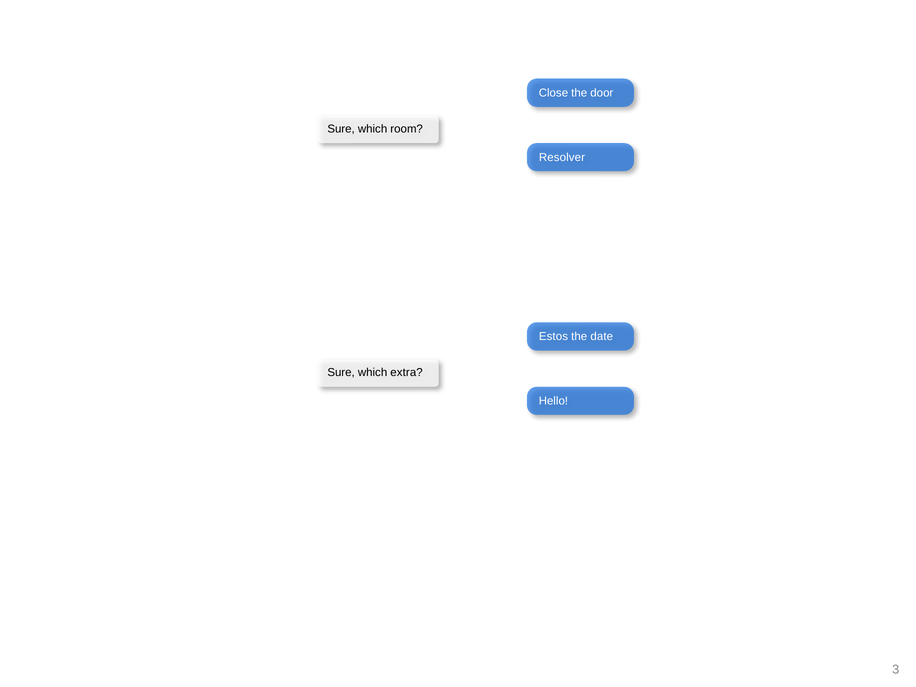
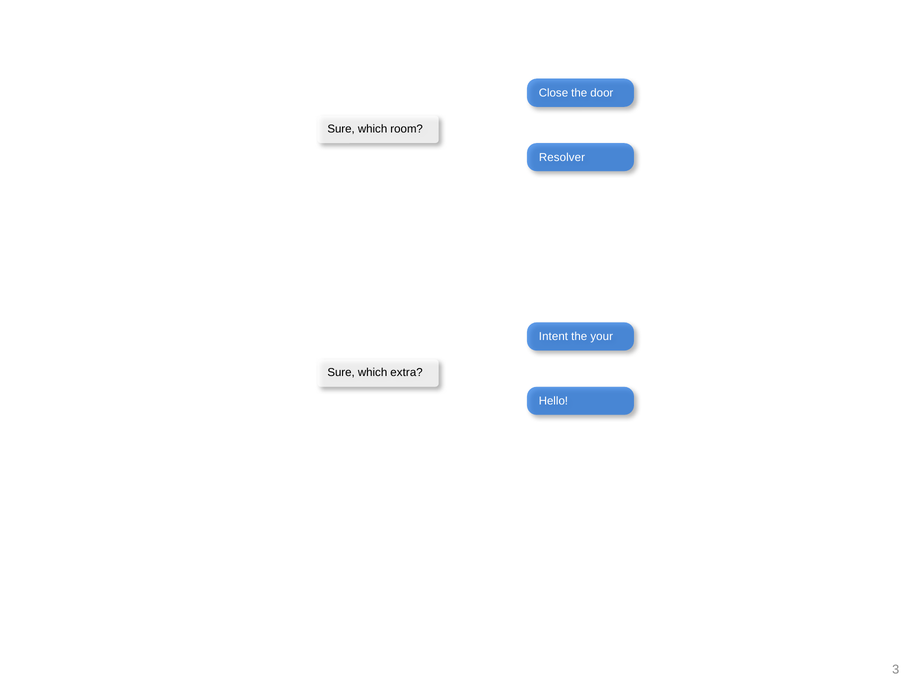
Estos: Estos -> Intent (553, 337)
date: date -> your (602, 337)
